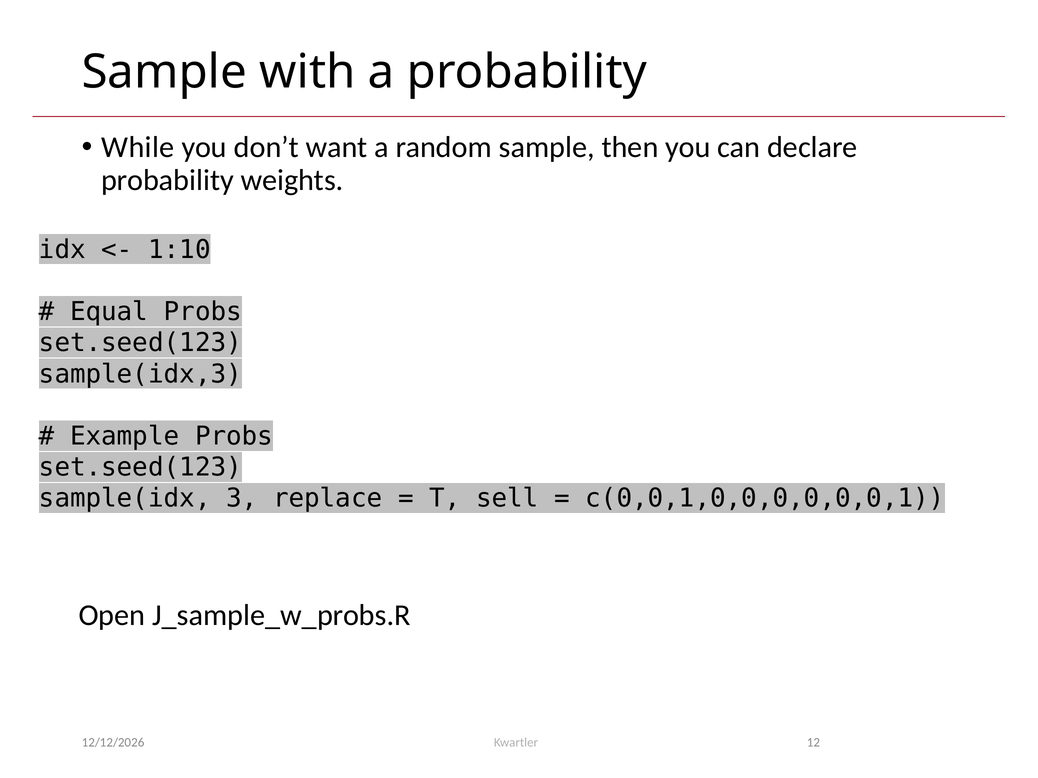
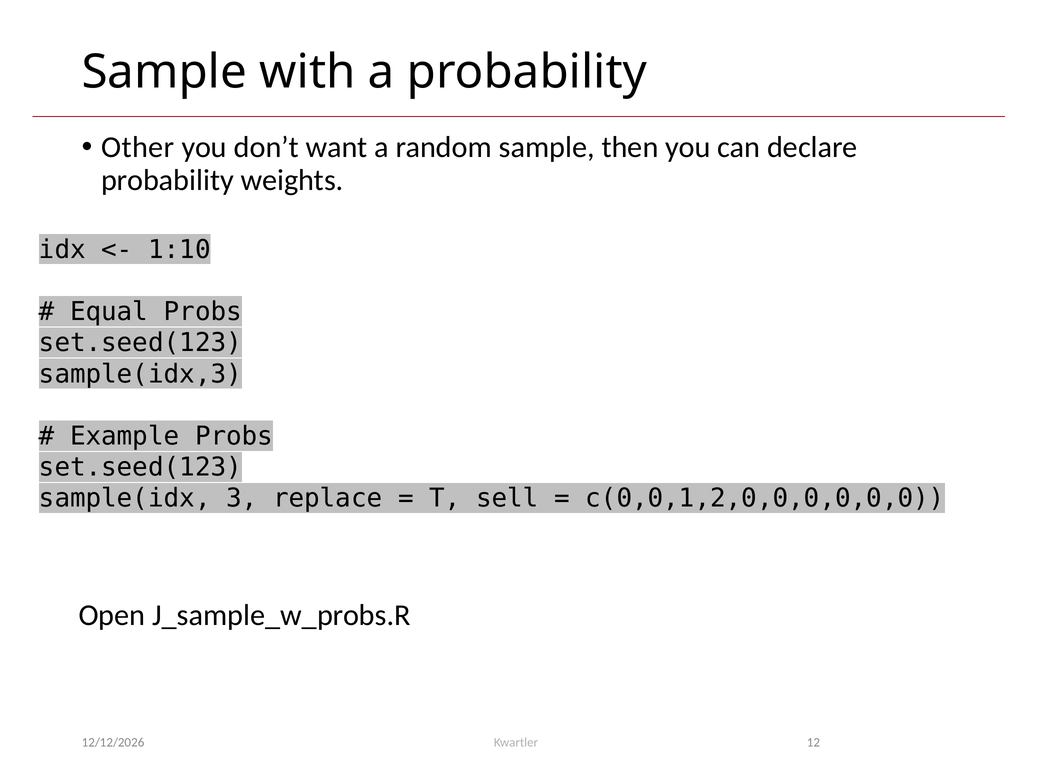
While: While -> Other (138, 148)
c(0,0,1,0,0,0,0,0,0,1: c(0,0,1,0,0,0,0,0,0,1 -> c(0,0,1,2,0,0,0,0,0,0 (765, 499)
